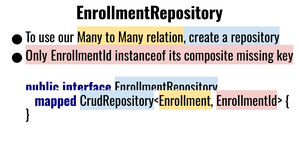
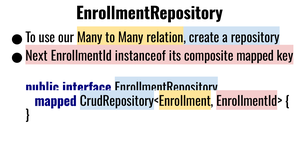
Only: Only -> Next (37, 56)
composite missing: missing -> mapped (255, 56)
